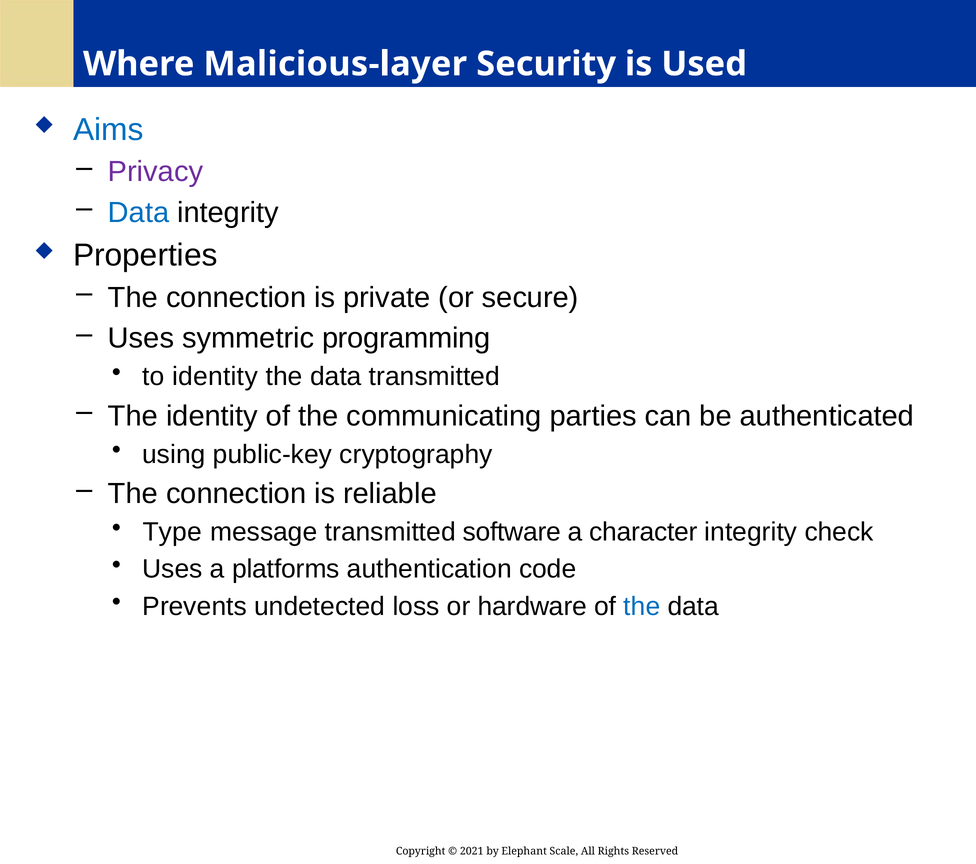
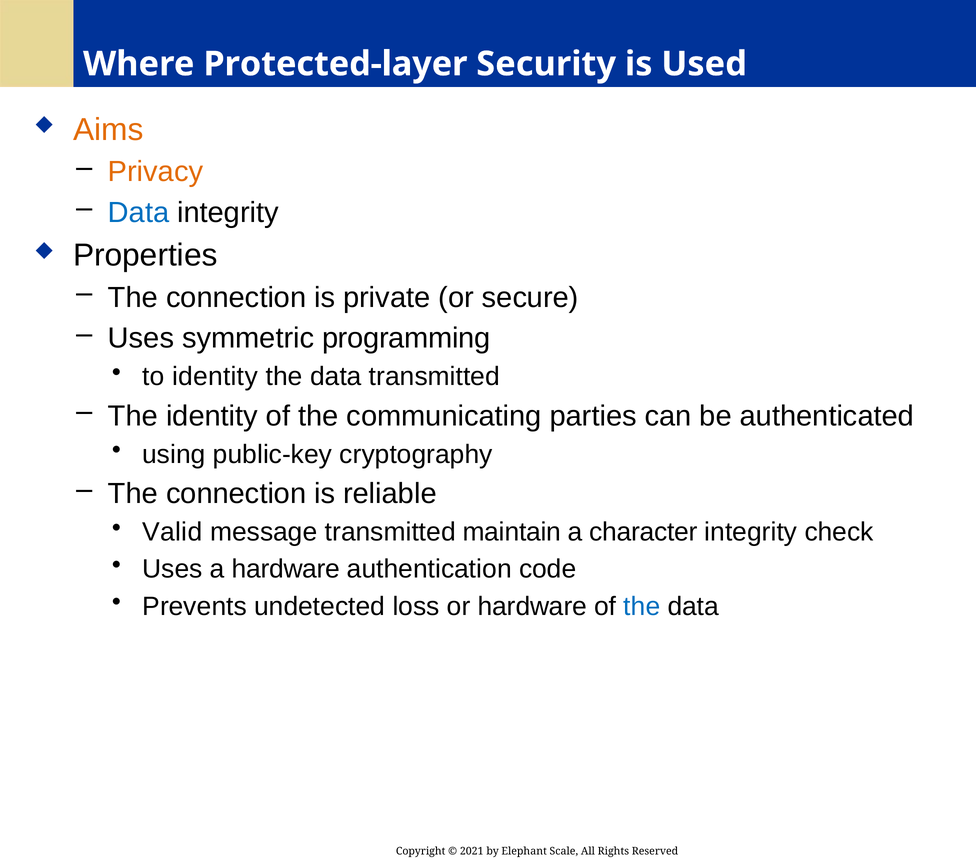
Malicious-layer: Malicious-layer -> Protected-layer (335, 64)
Aims colour: blue -> orange (108, 130)
Privacy colour: purple -> orange (156, 172)
Type: Type -> Valid (172, 532)
software: software -> maintain (512, 532)
a platforms: platforms -> hardware (286, 569)
